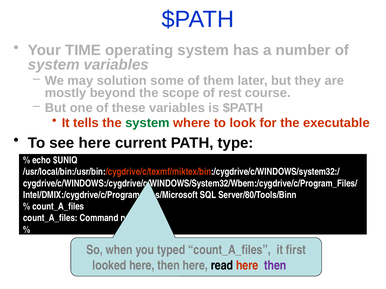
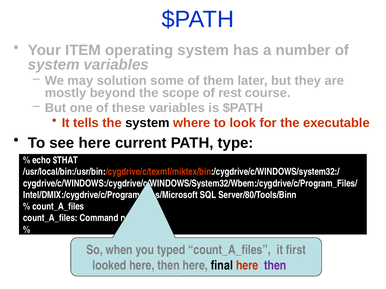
TIME: TIME -> ITEM (83, 50)
system colour: green -> black (147, 123)
$UNIQ: $UNIQ -> $THAT (65, 161)
read: read -> final (222, 266)
